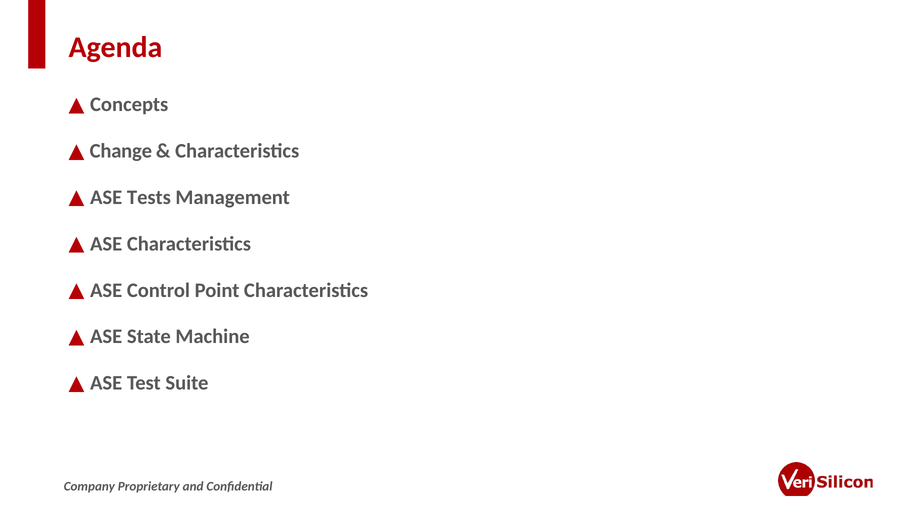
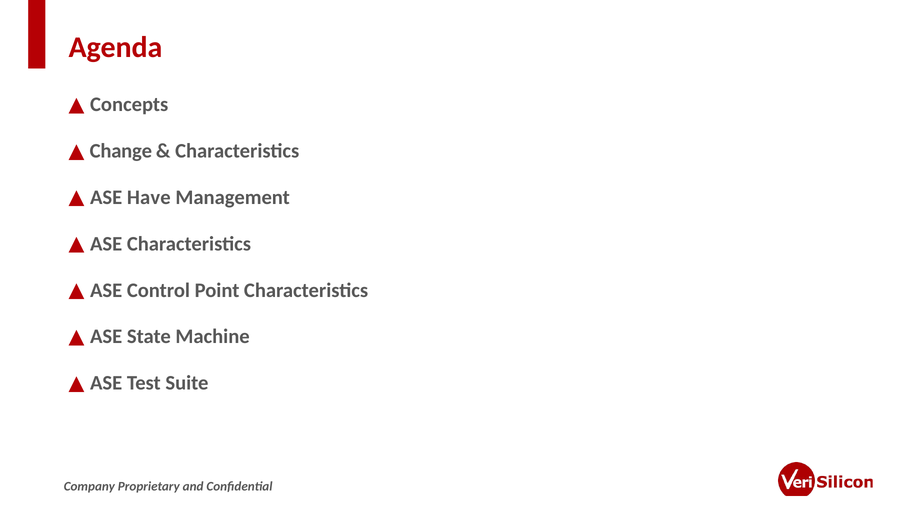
Tests: Tests -> Have (149, 198)
